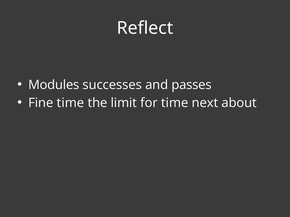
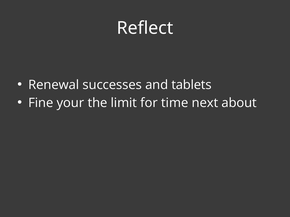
Modules: Modules -> Renewal (54, 85)
passes: passes -> tablets (192, 85)
Fine time: time -> your (70, 103)
